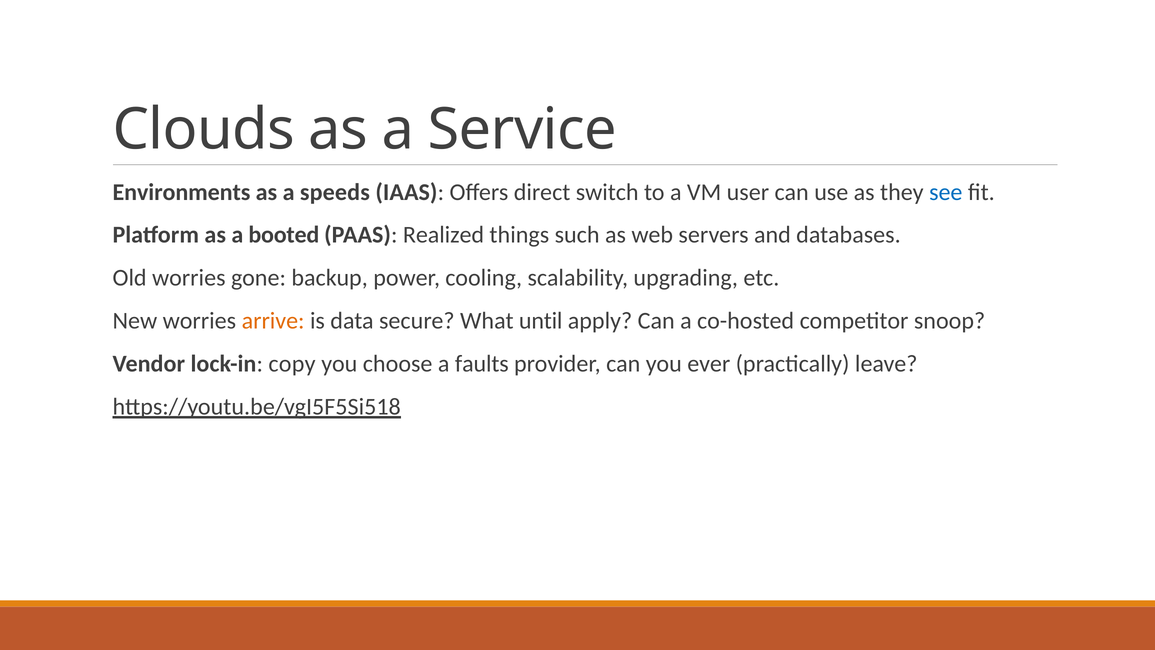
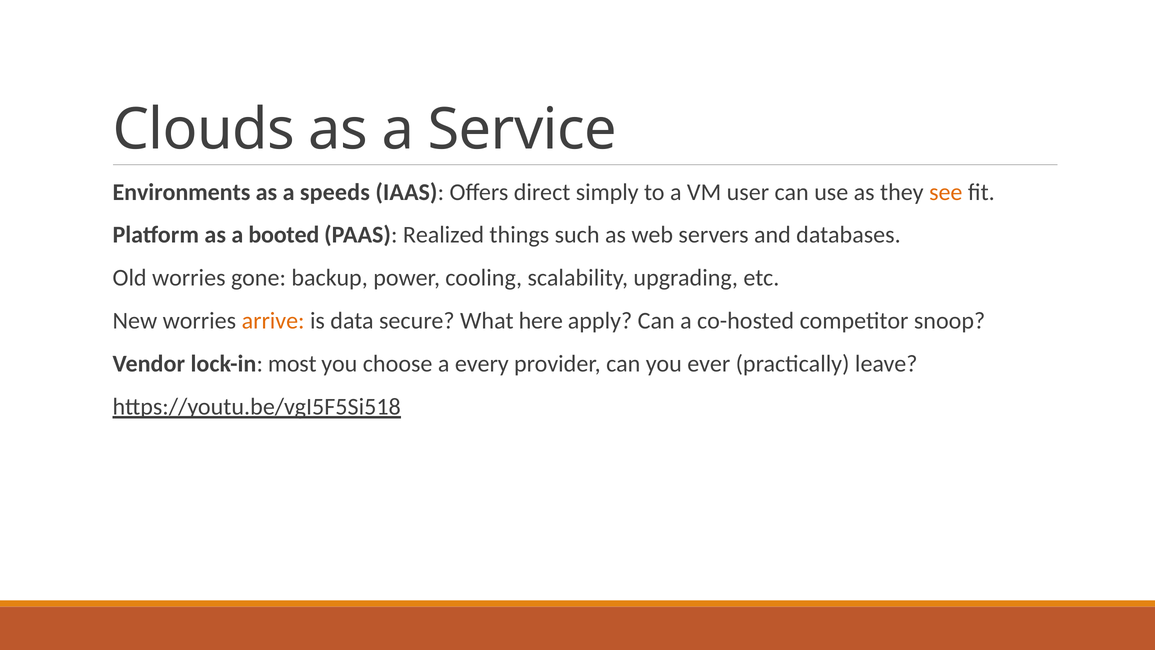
switch: switch -> simply (607, 192)
see colour: blue -> orange (946, 192)
until: until -> here (541, 321)
copy: copy -> most (292, 363)
faults: faults -> every (482, 363)
